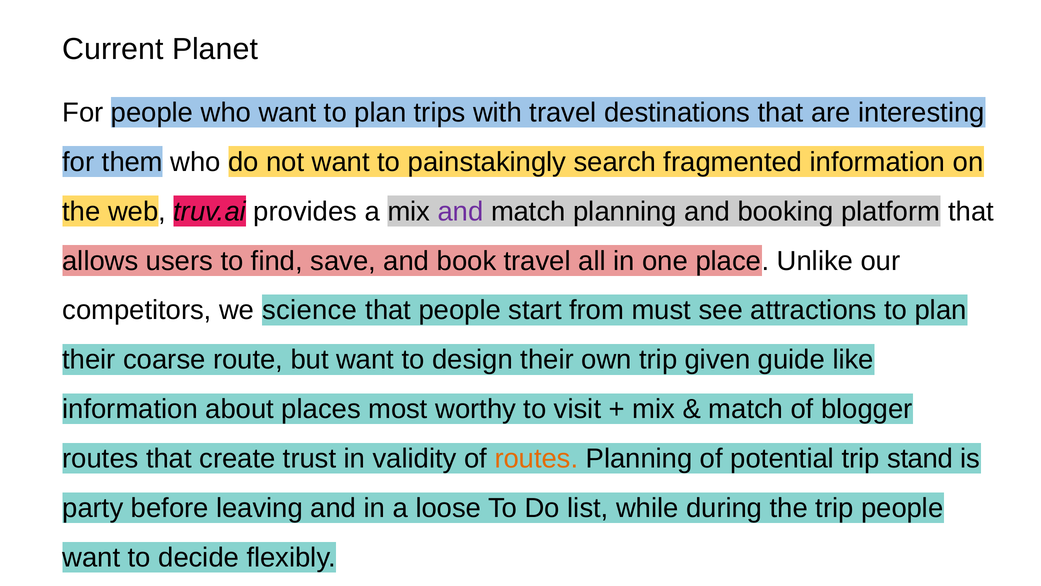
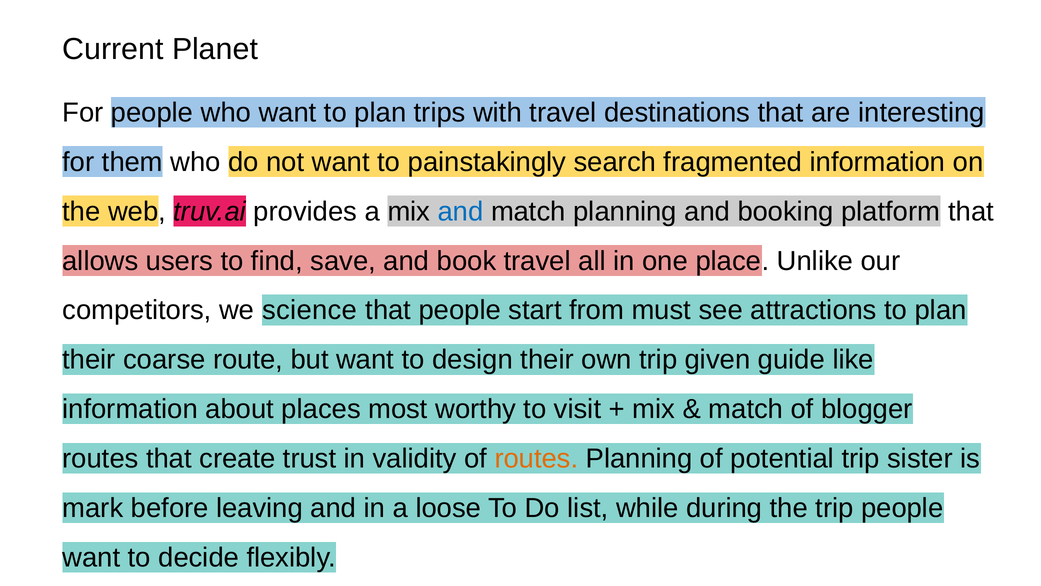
and colour: purple -> blue (461, 211)
stand: stand -> sister (920, 458)
party: party -> mark (93, 508)
